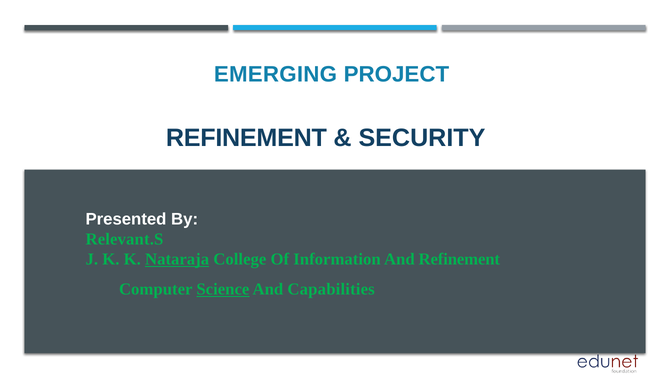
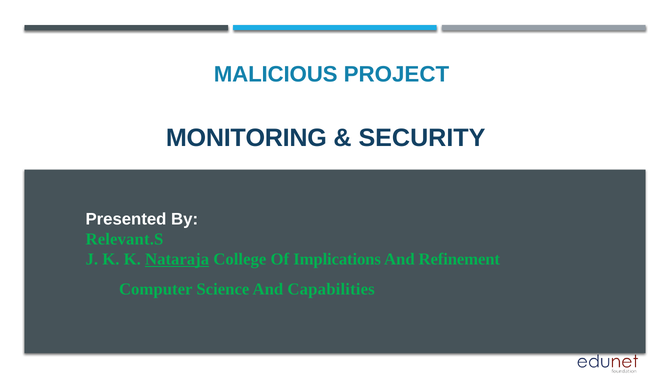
EMERGING: EMERGING -> MALICIOUS (276, 74)
REFINEMENT: REFINEMENT -> MONITORING (246, 138)
Information: Information -> Implications (337, 259)
Science underline: present -> none (223, 289)
